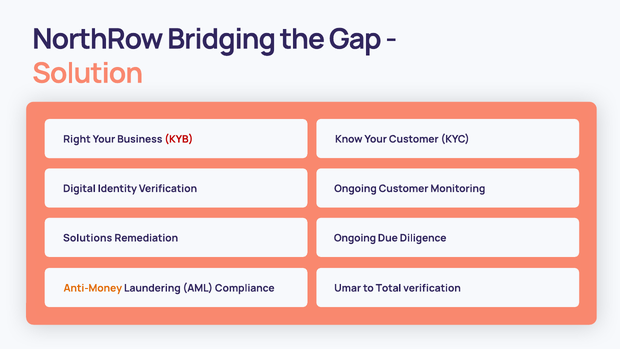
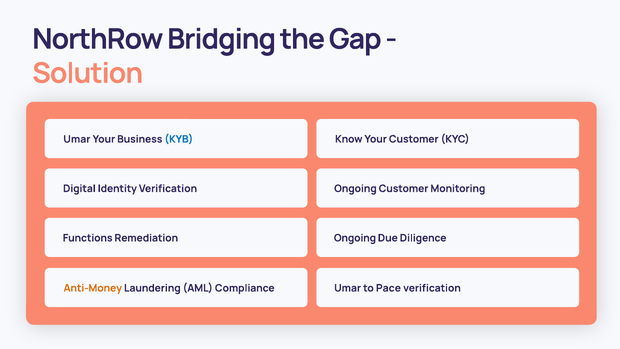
Right: Right -> Umar (77, 139)
KYB colour: red -> blue (179, 139)
Solutions: Solutions -> Functions (88, 238)
Total: Total -> Pace (388, 288)
